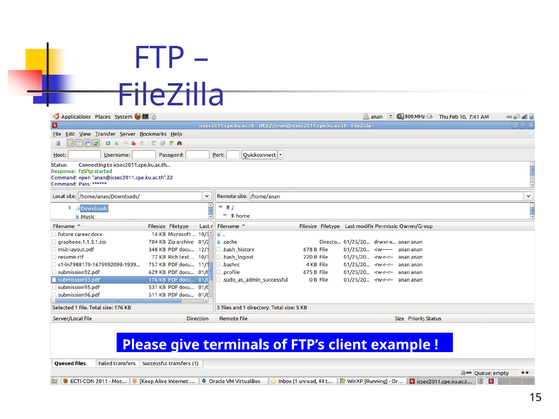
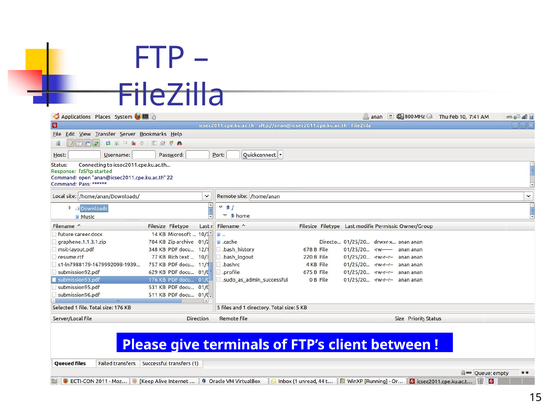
example: example -> between (401, 345)
